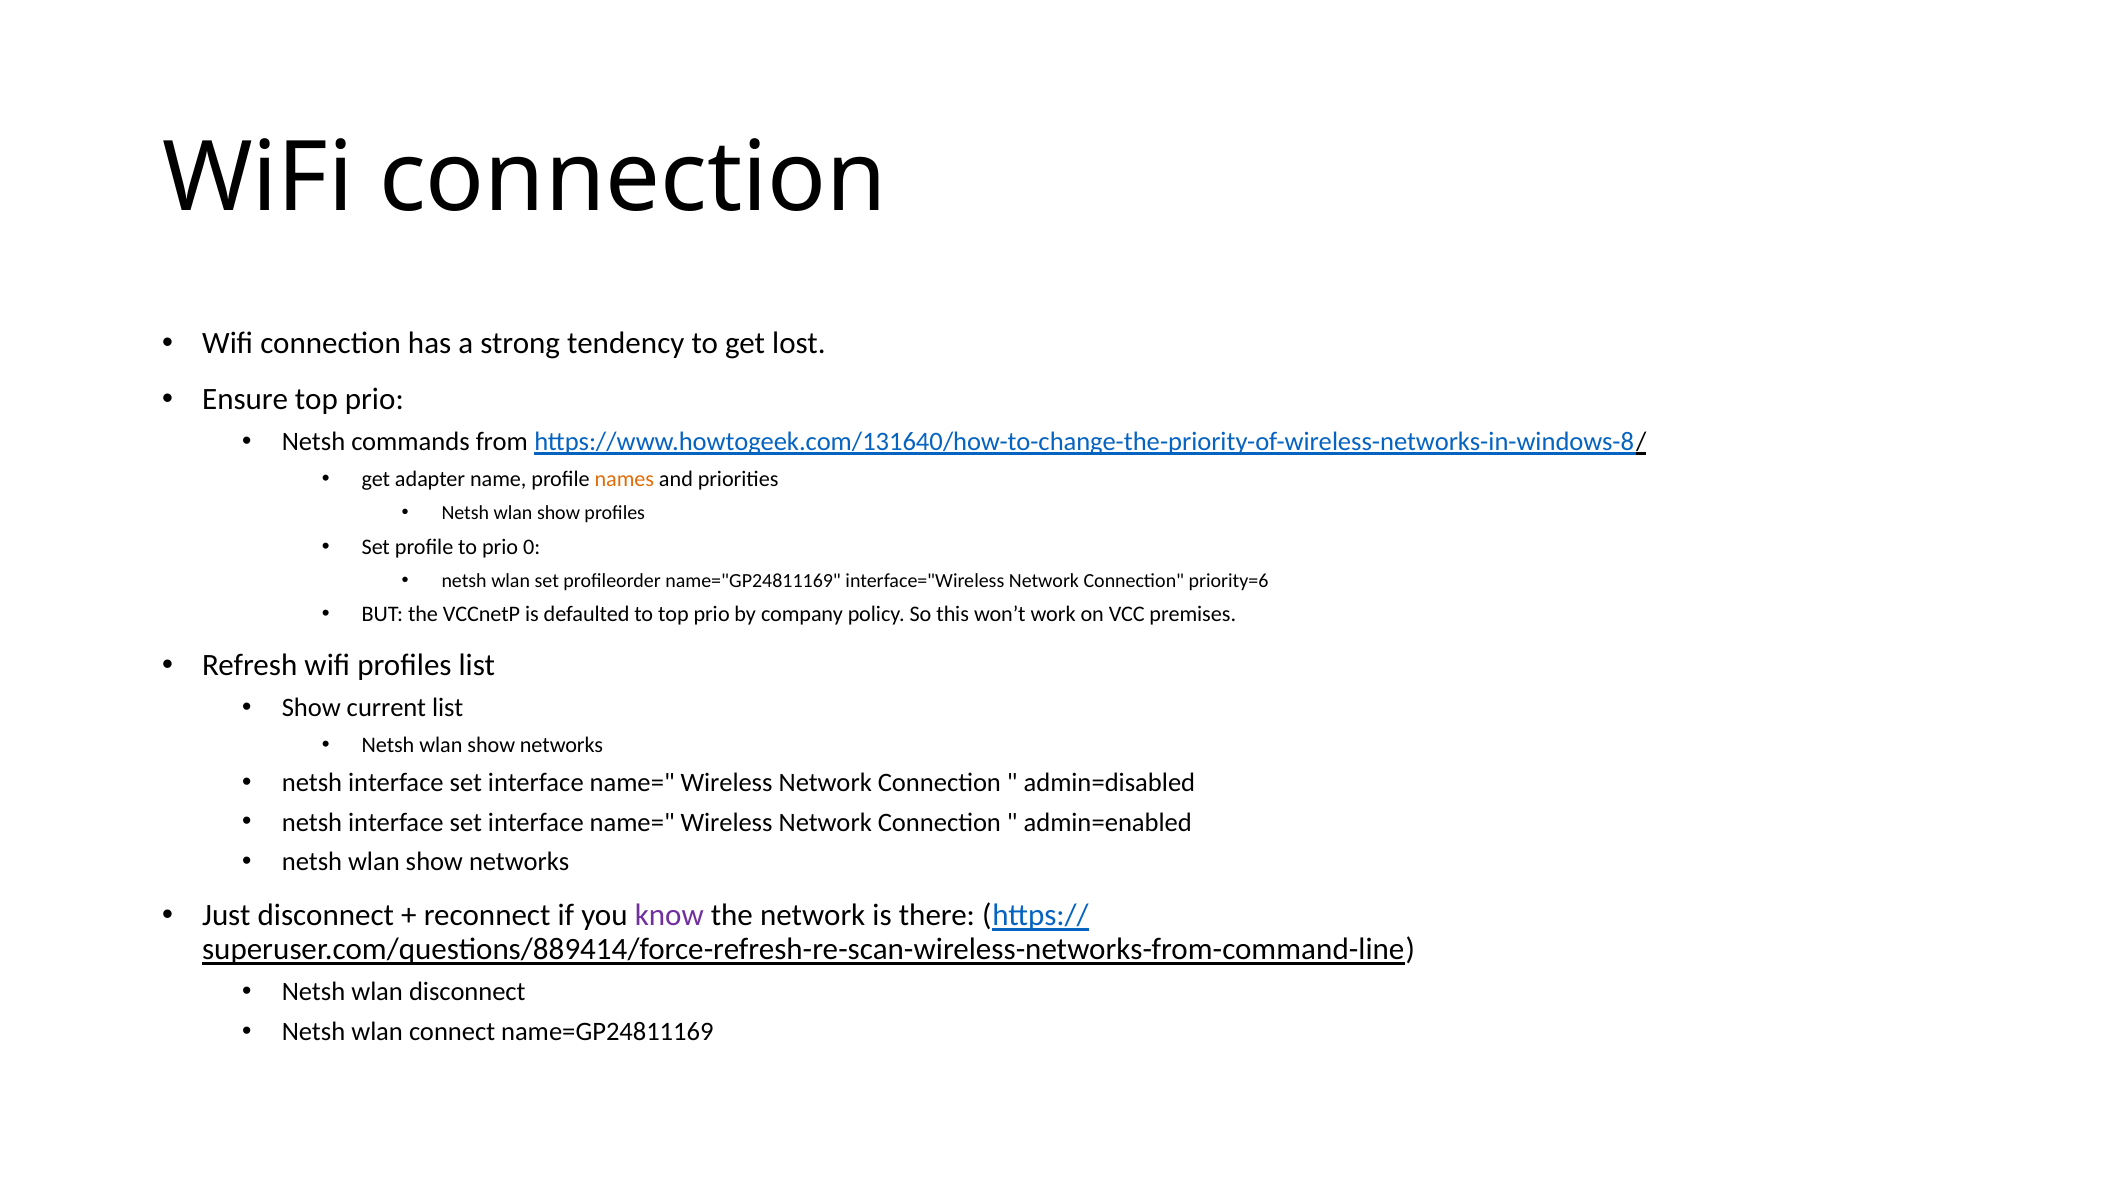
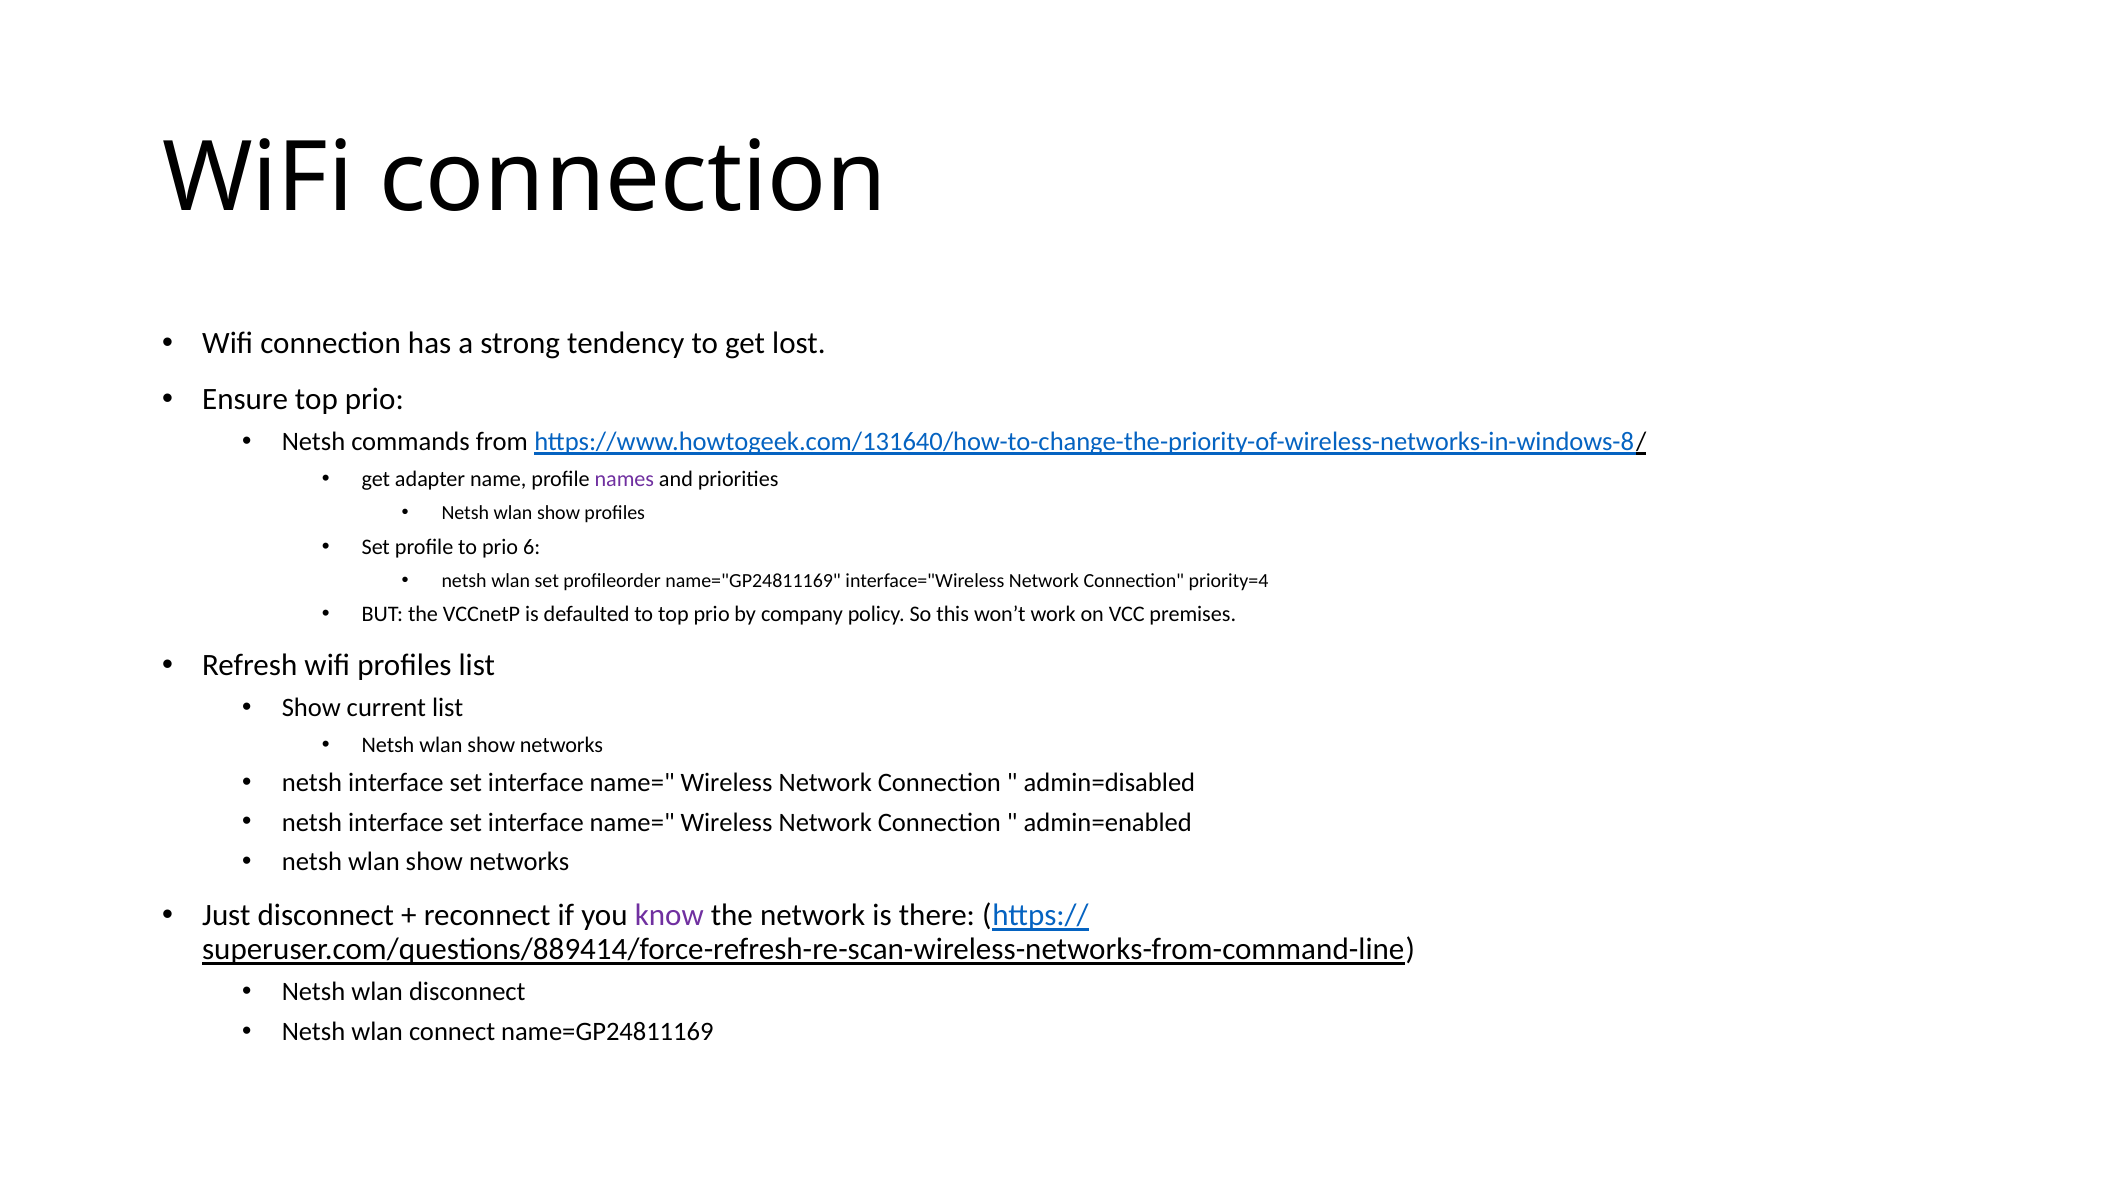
names colour: orange -> purple (624, 479)
0: 0 -> 6 (532, 547)
priority=6: priority=6 -> priority=4 (1229, 581)
